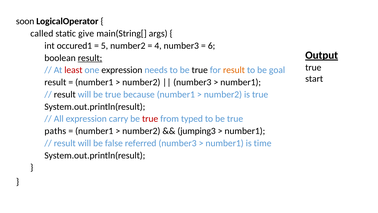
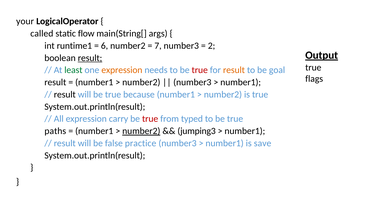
soon: soon -> your (25, 21)
give: give -> flow (86, 34)
occured1: occured1 -> runtime1 (74, 46)
5: 5 -> 6 (105, 46)
4: 4 -> 7 (158, 46)
6: 6 -> 2 (212, 46)
least colour: red -> green (73, 70)
expression colour: black -> orange (122, 70)
true colour: black -> red (200, 70)
start: start -> flags (314, 79)
number2 underline: none -> present (141, 131)
referred: referred -> practice (141, 143)
time: time -> save (263, 143)
